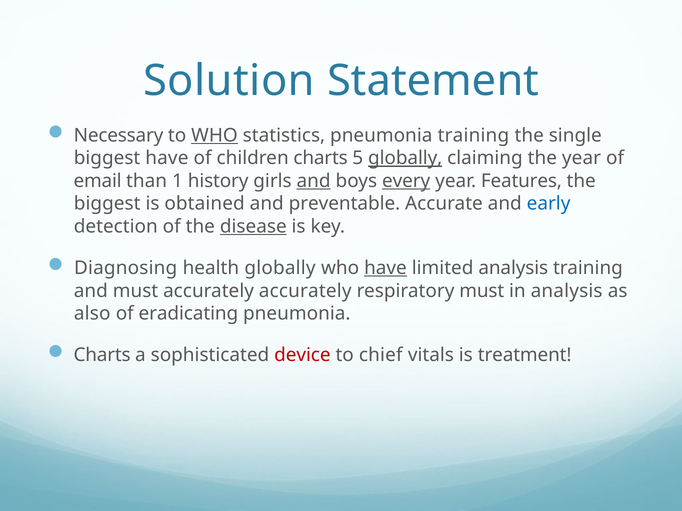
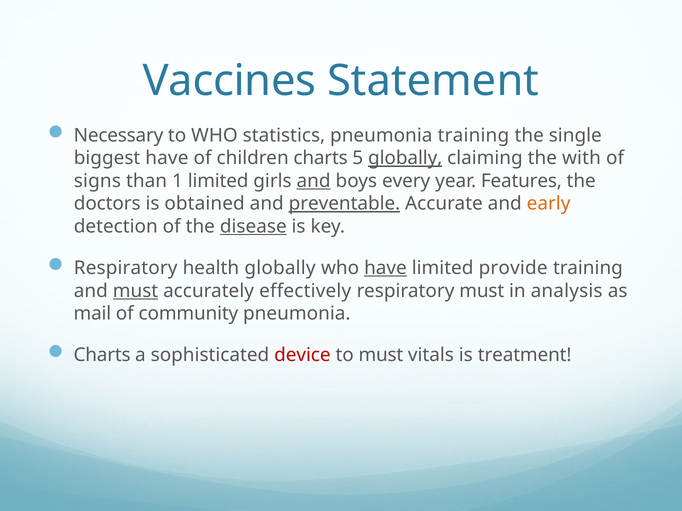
Solution: Solution -> Vaccines (229, 81)
WHO underline: present -> none (214, 135)
the year: year -> with (581, 158)
email: email -> signs (97, 181)
1 history: history -> limited (218, 181)
every underline: present -> none (406, 181)
biggest: biggest -> doctors (107, 204)
preventable underline: none -> present (344, 204)
early colour: blue -> orange (549, 204)
Diagnosing: Diagnosing -> Respiratory (126, 268)
limited analysis: analysis -> provide (513, 268)
must underline: none -> present (135, 291)
accurately accurately: accurately -> effectively (305, 291)
also: also -> mail (92, 314)
eradicating: eradicating -> community (188, 314)
to chief: chief -> must (381, 356)
